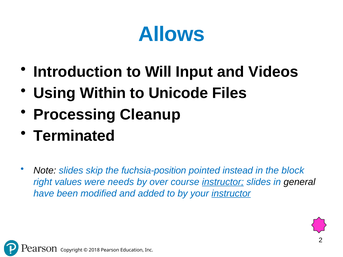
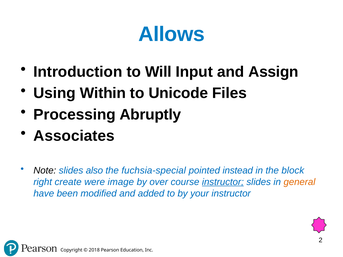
Videos: Videos -> Assign (273, 72)
Cleanup: Cleanup -> Abruptly (150, 115)
Terminated: Terminated -> Associates (74, 136)
skip: skip -> also (94, 171)
fuchsia-position: fuchsia-position -> fuchsia-special (154, 171)
values: values -> create (68, 182)
needs: needs -> image (121, 182)
general colour: black -> orange (299, 182)
instructor underline: present -> none (231, 194)
